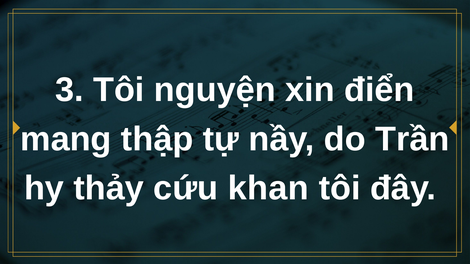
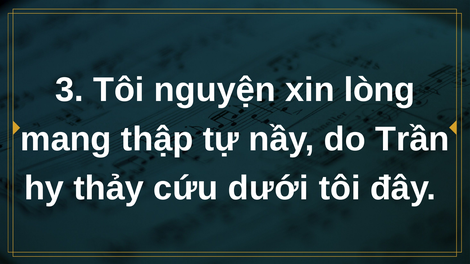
điển: điển -> lòng (379, 90)
khan: khan -> dưới (268, 189)
